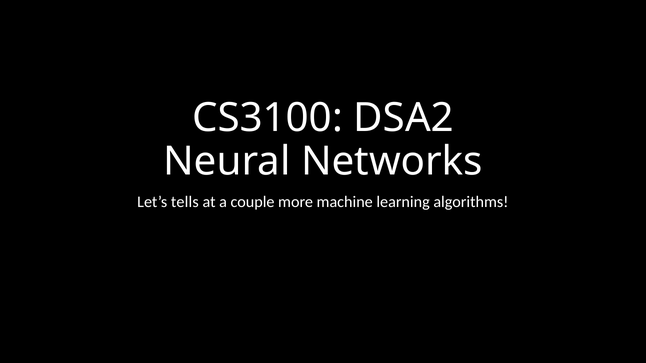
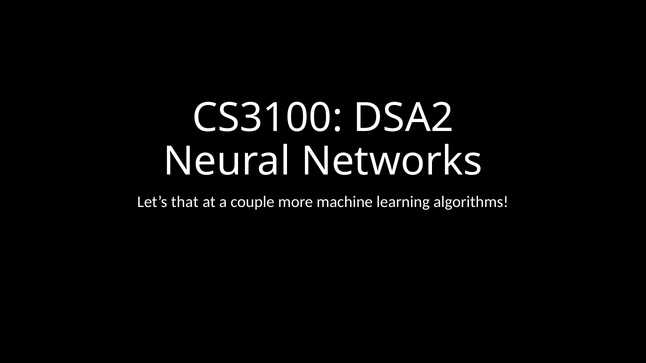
tells: tells -> that (185, 202)
